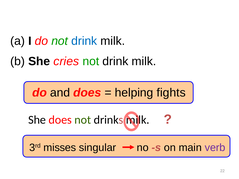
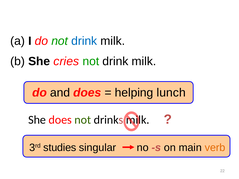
fights: fights -> lunch (171, 93)
misses: misses -> studies (60, 148)
verb colour: purple -> orange (215, 148)
